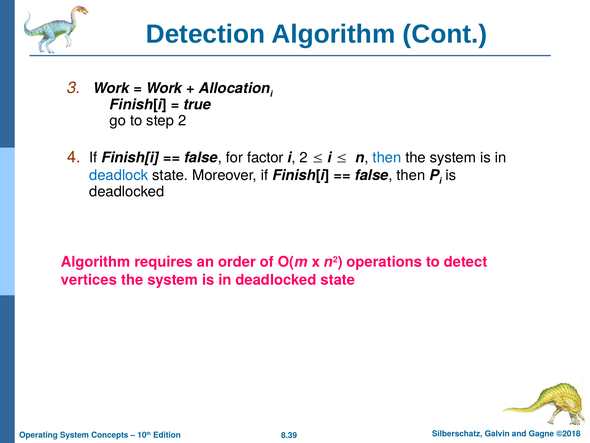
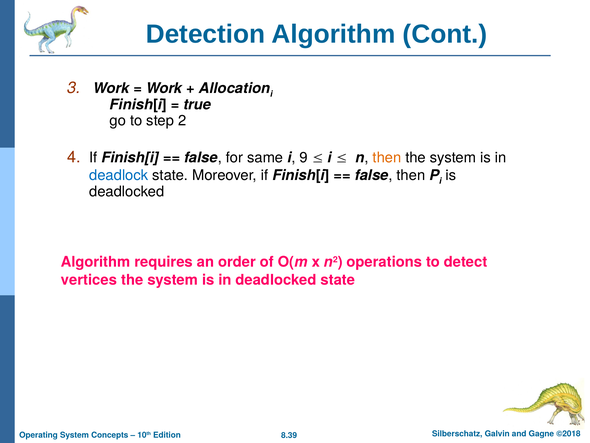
factor: factor -> same (265, 157)
i 2: 2 -> 9 (304, 157)
then colour: blue -> orange (387, 157)
